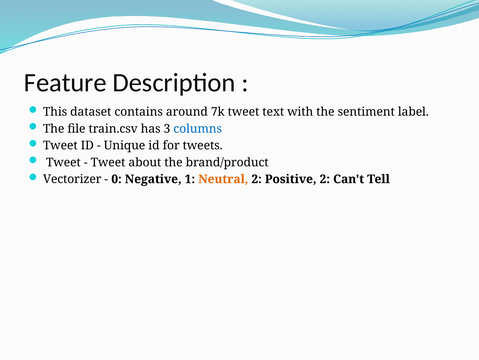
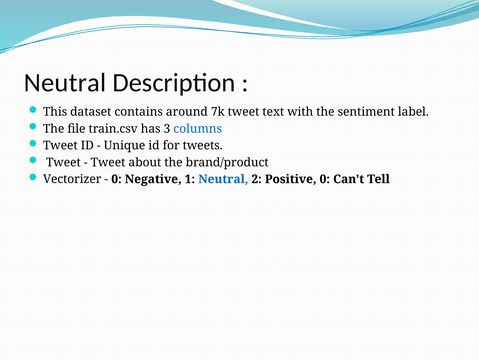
Feature: Feature -> Neutral (65, 83)
Neutral colour: orange -> blue (223, 179)
Positive 2: 2 -> 0 (325, 179)
